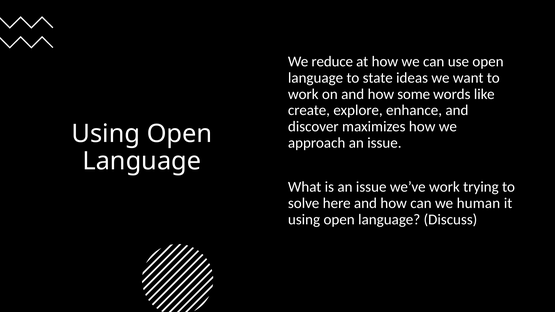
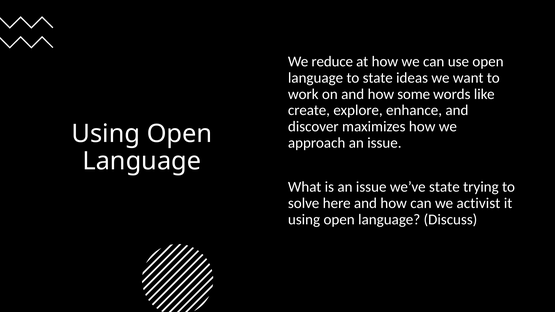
we’ve work: work -> state (444, 187)
human: human -> activist (478, 203)
